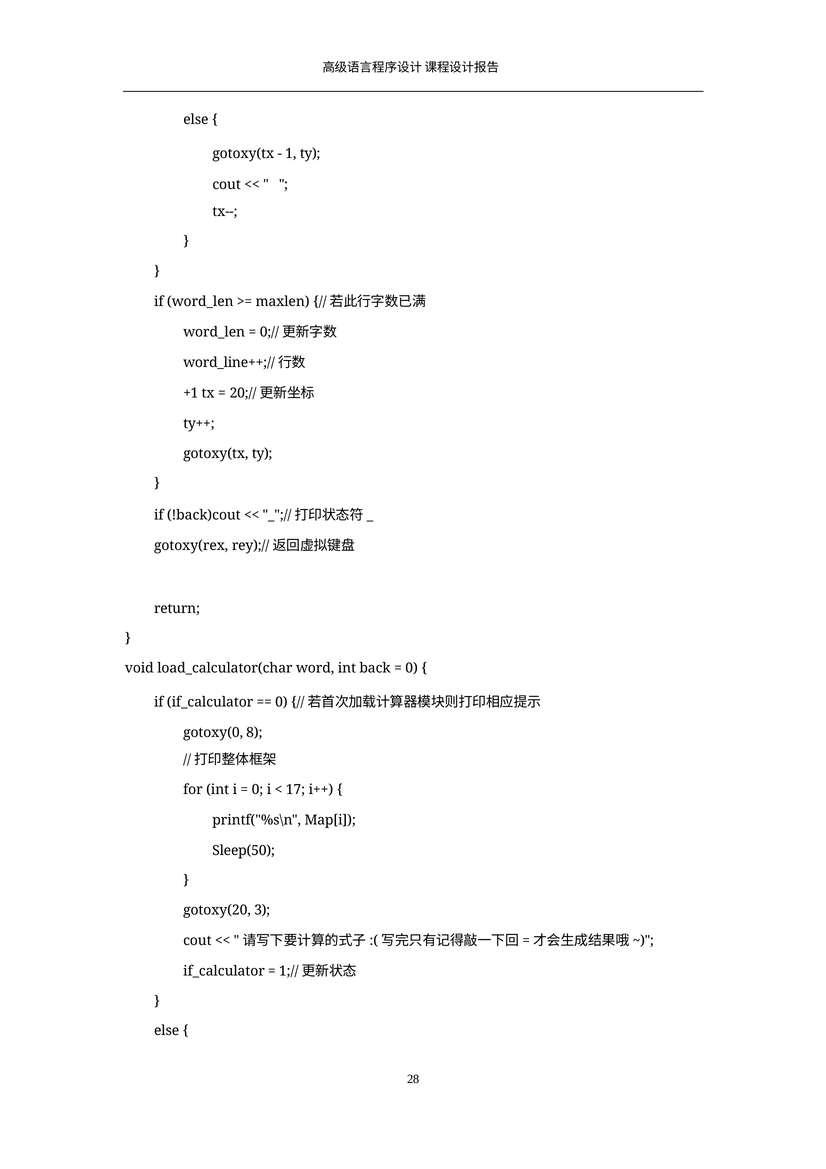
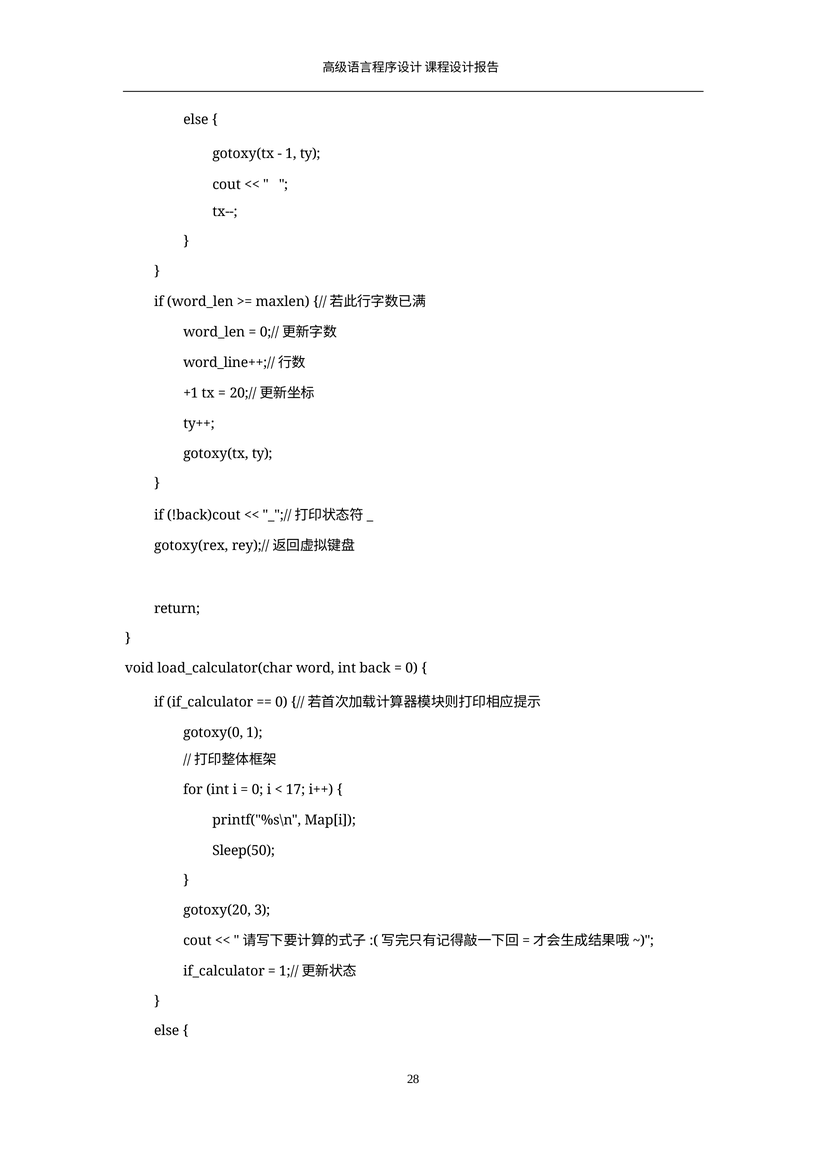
gotoxy(0 8: 8 -> 1 (254, 733)
